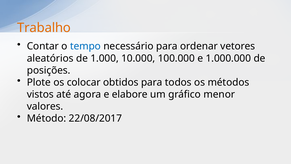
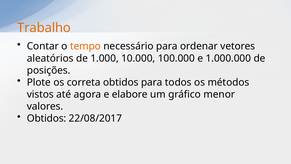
tempo colour: blue -> orange (85, 46)
colocar: colocar -> correta (84, 82)
Método: Método -> Obtidos (47, 118)
